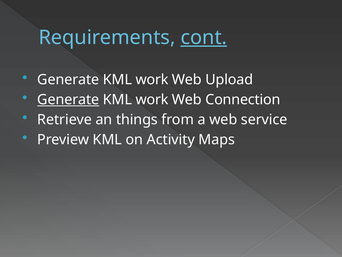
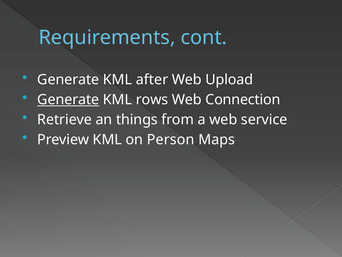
cont underline: present -> none (204, 38)
work: work -> after (152, 80)
work: work -> rows (152, 100)
Activity: Activity -> Person (171, 139)
